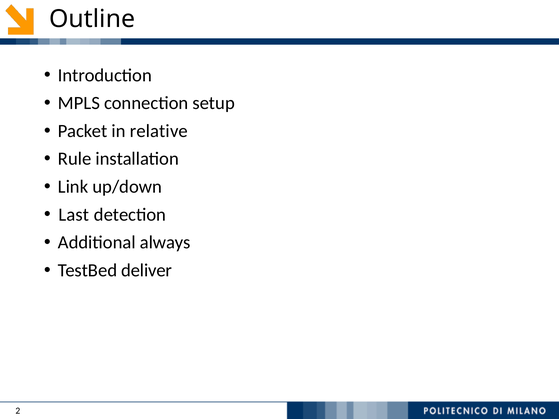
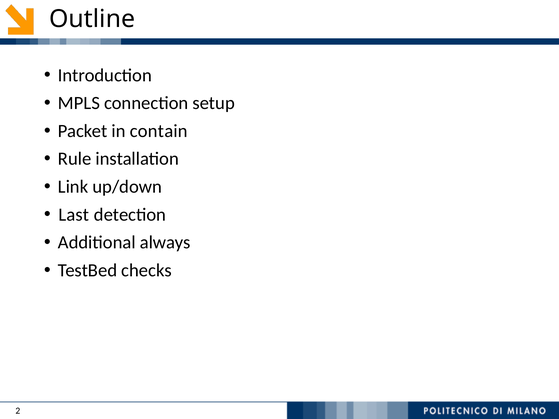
relative: relative -> contain (159, 131)
deliver: deliver -> checks (147, 270)
